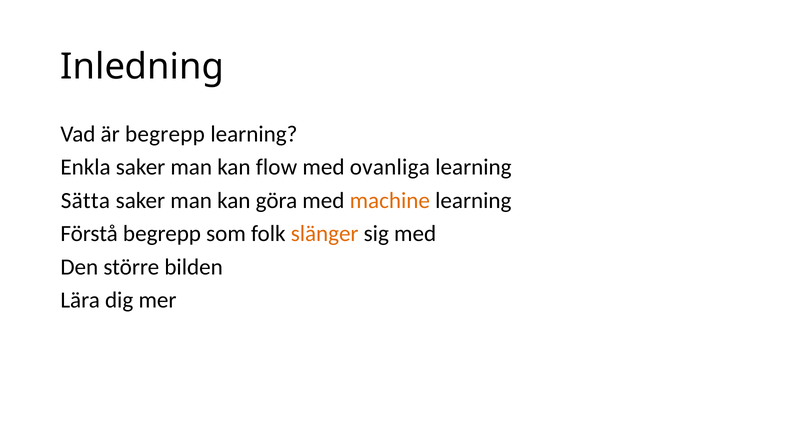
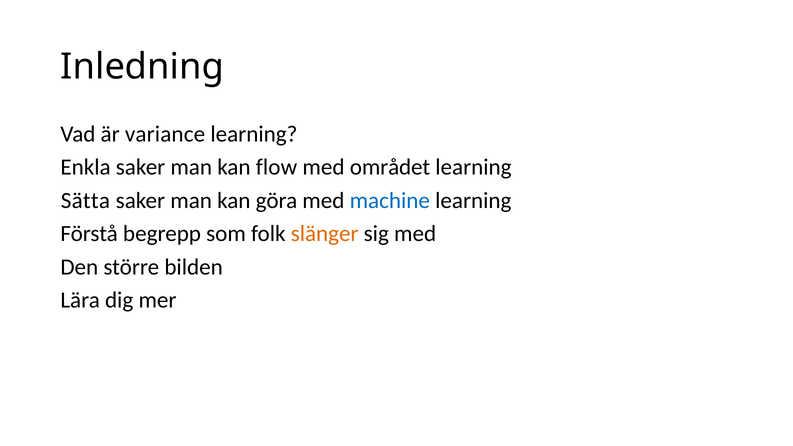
är begrepp: begrepp -> variance (165, 134)
ovanliga: ovanliga -> området (390, 167)
machine colour: orange -> blue (390, 201)
